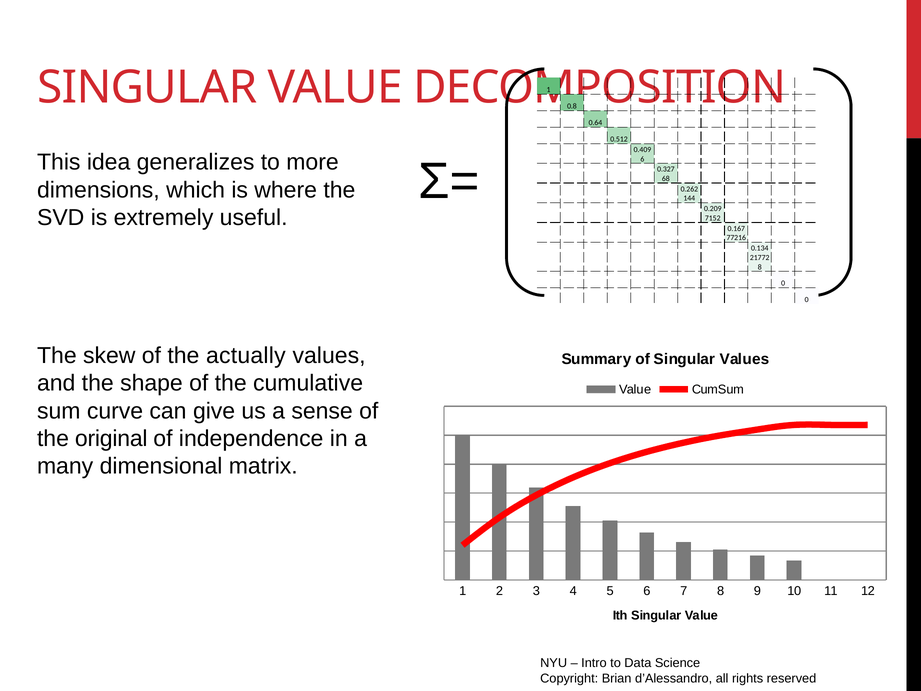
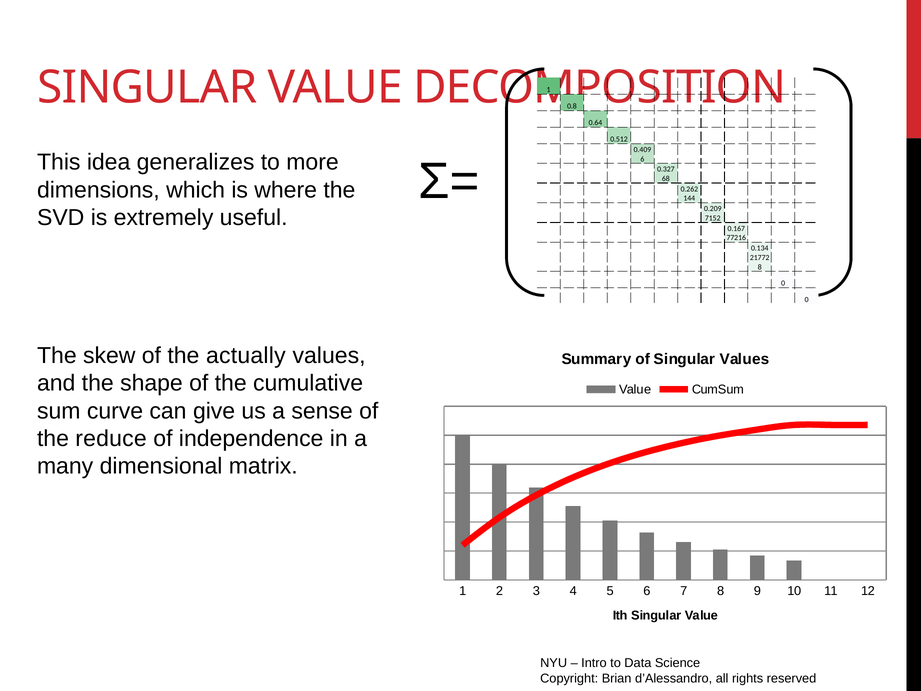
original: original -> reduce (111, 439)
